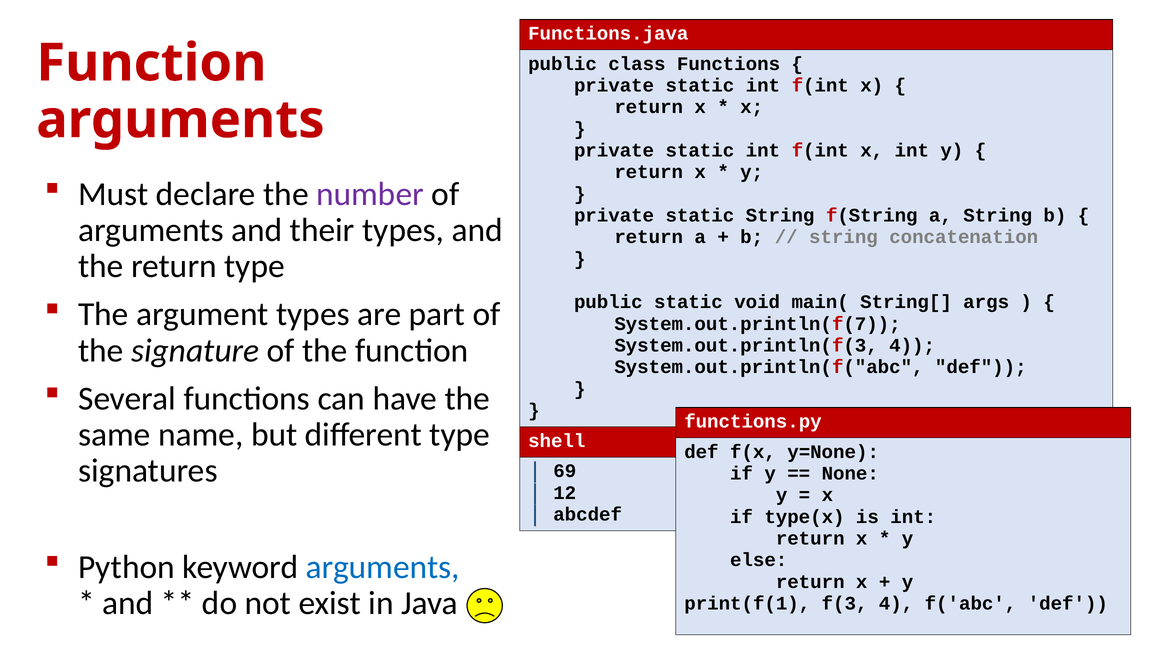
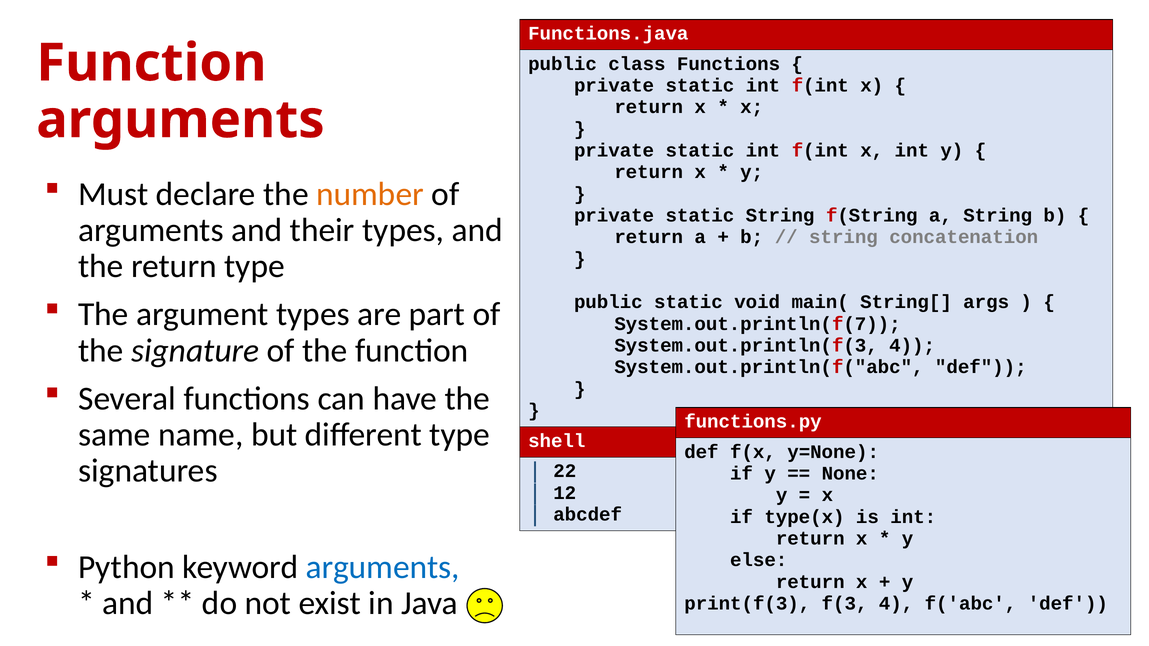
number colour: purple -> orange (370, 194)
69: 69 -> 22 (565, 471)
print(f(1: print(f(1 -> print(f(3 (747, 604)
